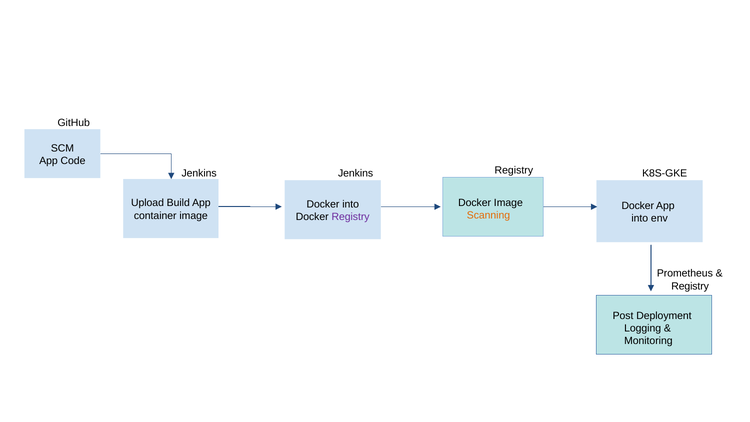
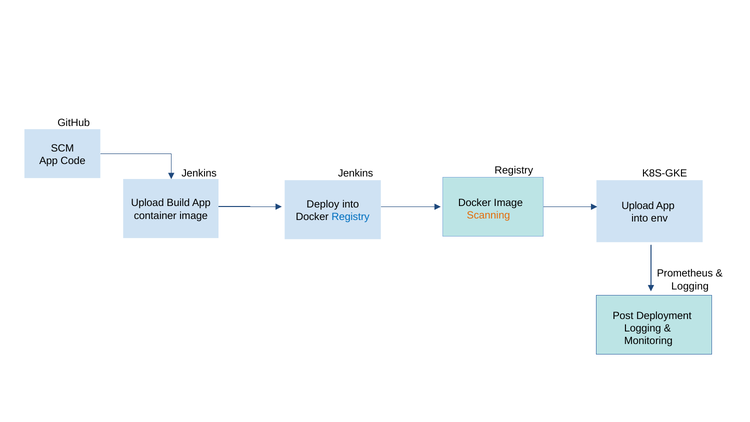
Docker: Docker -> Deploy (323, 204)
Docker: Docker -> Upload (638, 206)
Registry colour: purple -> blue (351, 217)
Registry: Registry -> Logging (690, 286)
